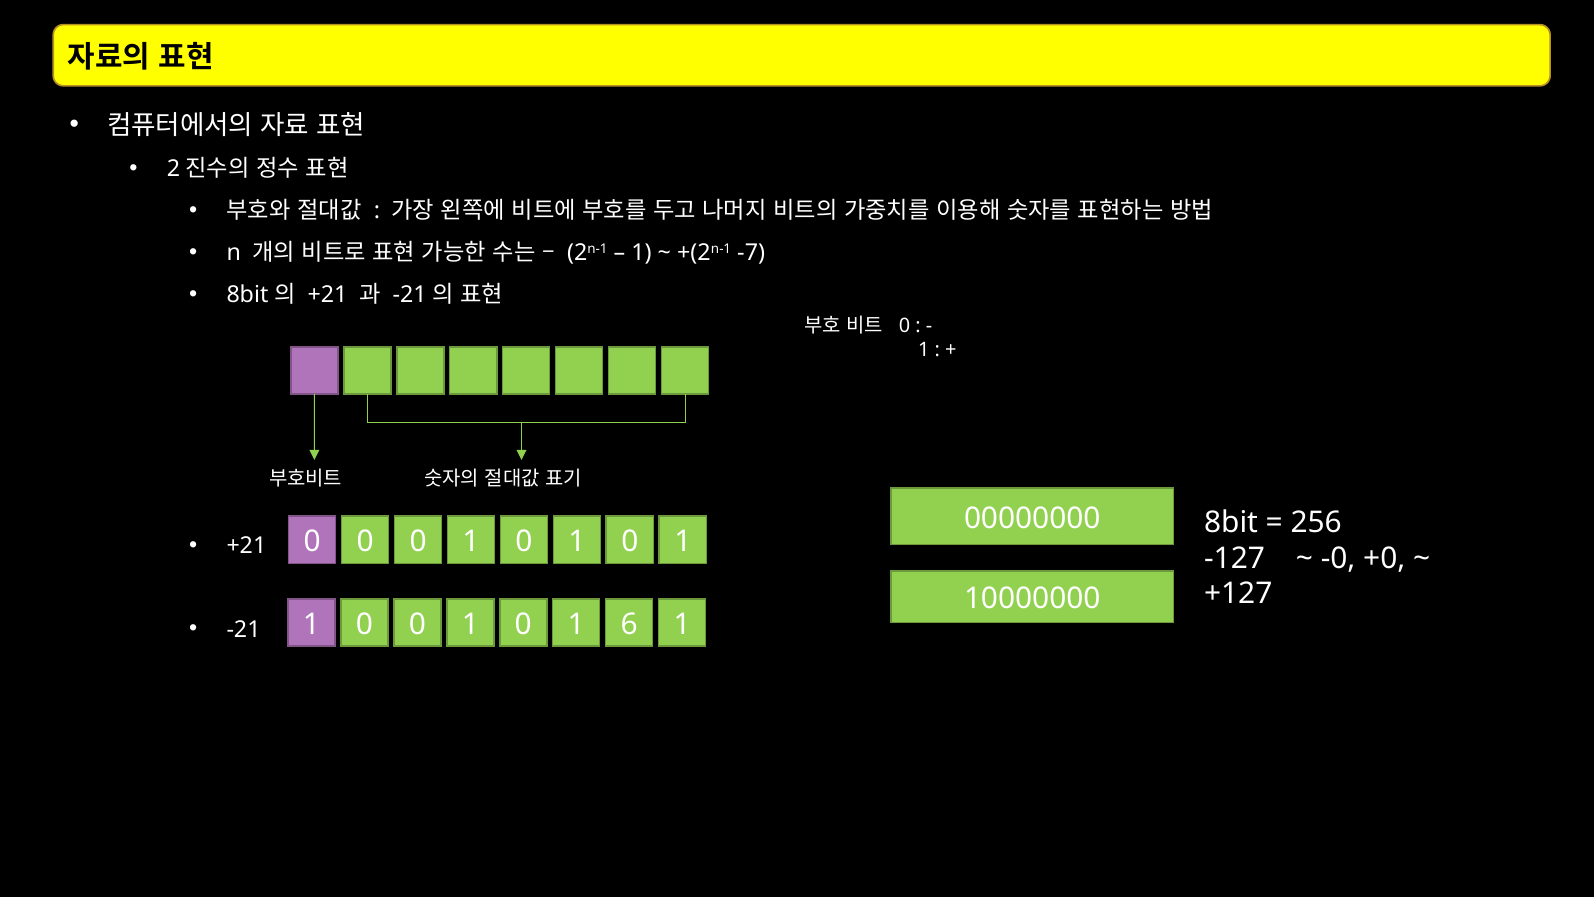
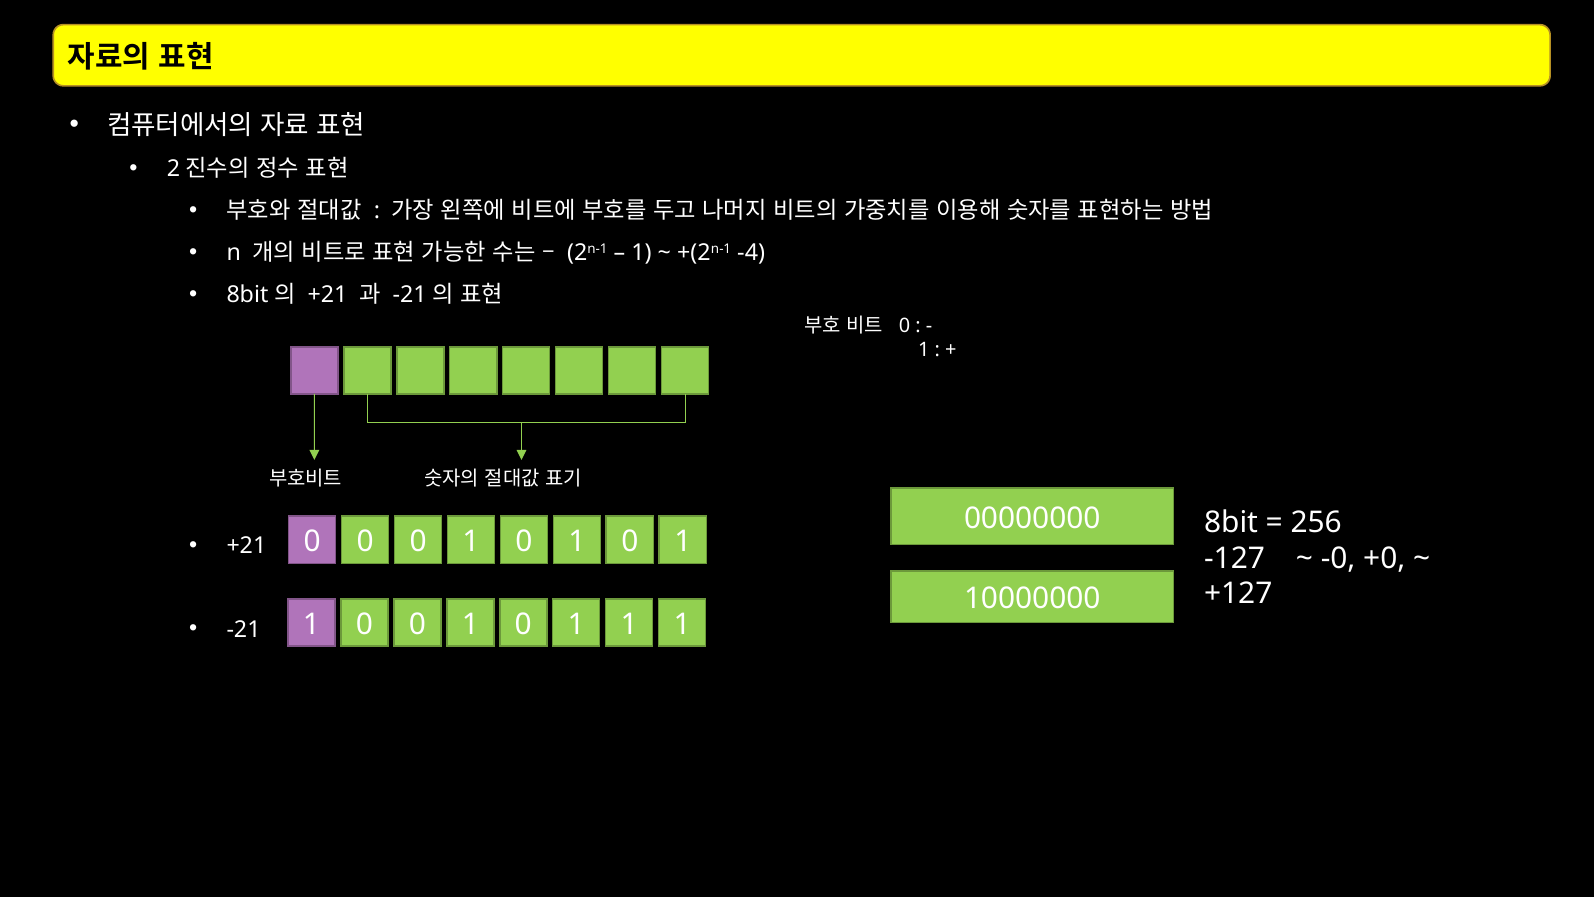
-7: -7 -> -4 (751, 253)
0 1 6: 6 -> 1 (629, 624)
